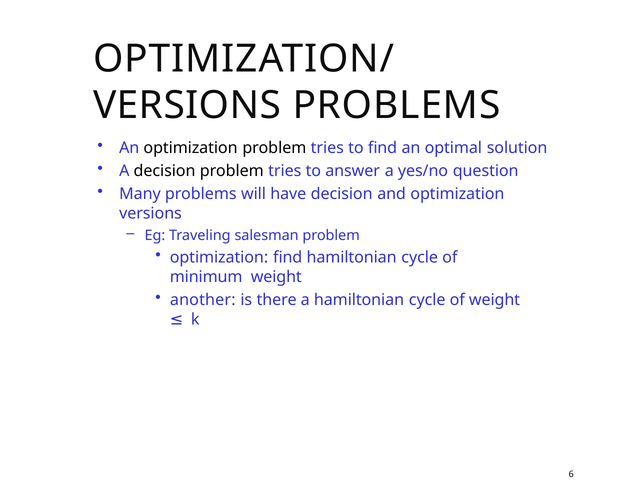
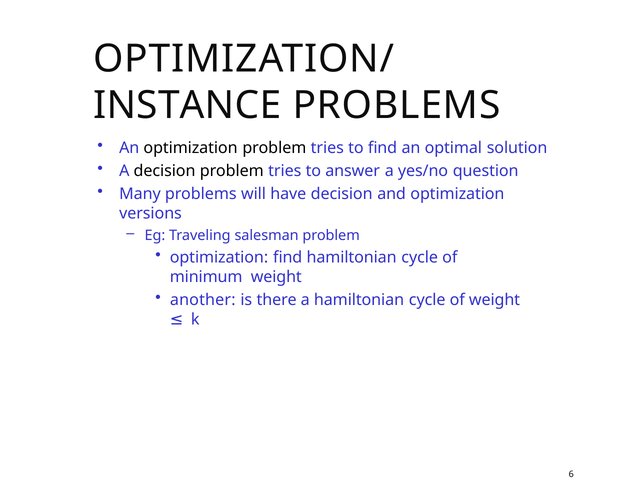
VERSIONS: VERSIONS -> INSTANCE (187, 105)
